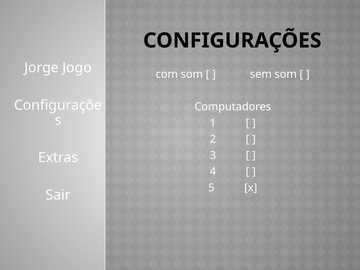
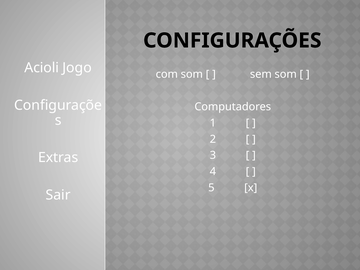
Jorge: Jorge -> Acioli (42, 68)
